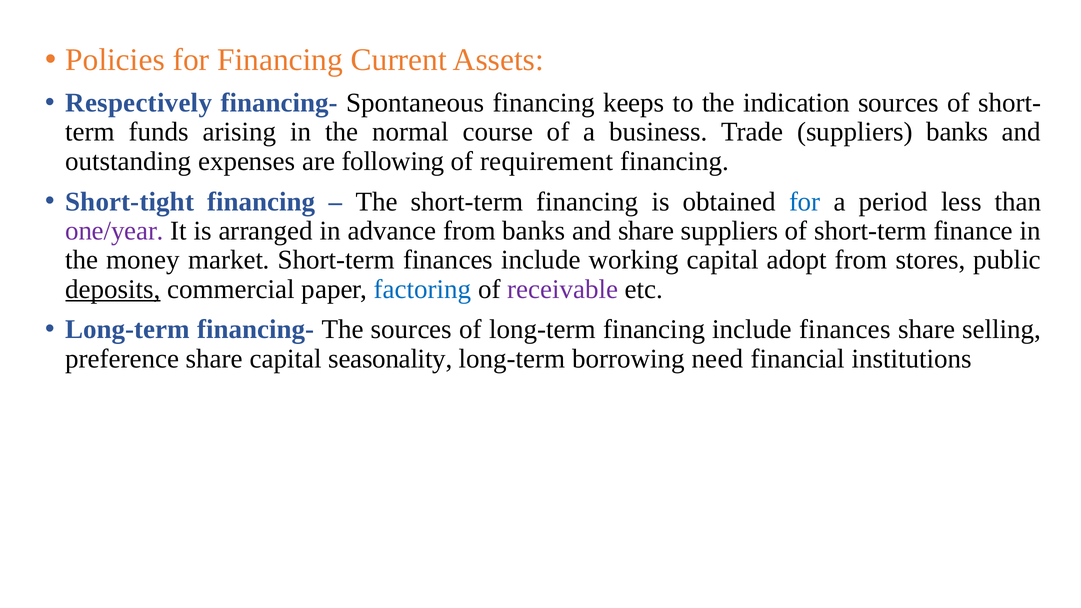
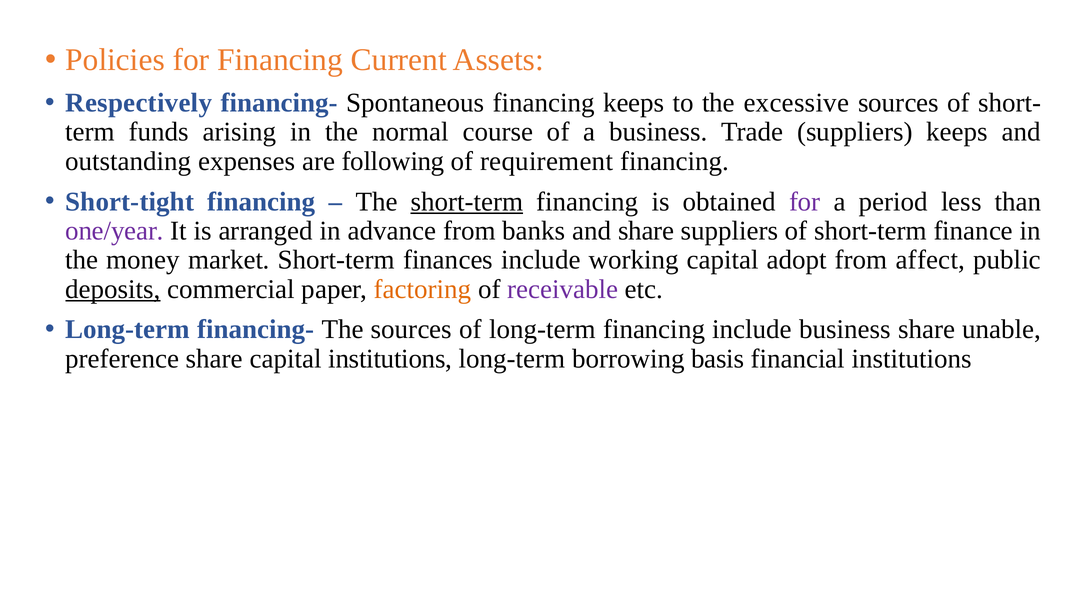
indication: indication -> excessive (796, 103)
suppliers banks: banks -> keeps (957, 132)
short-term underline: none -> present (467, 202)
for colour: blue -> purple (805, 202)
stores: stores -> affect (930, 260)
factoring colour: blue -> orange (423, 289)
include finances: finances -> business (845, 330)
selling: selling -> unable (1002, 330)
capital seasonality: seasonality -> institutions (390, 359)
need: need -> basis (718, 359)
